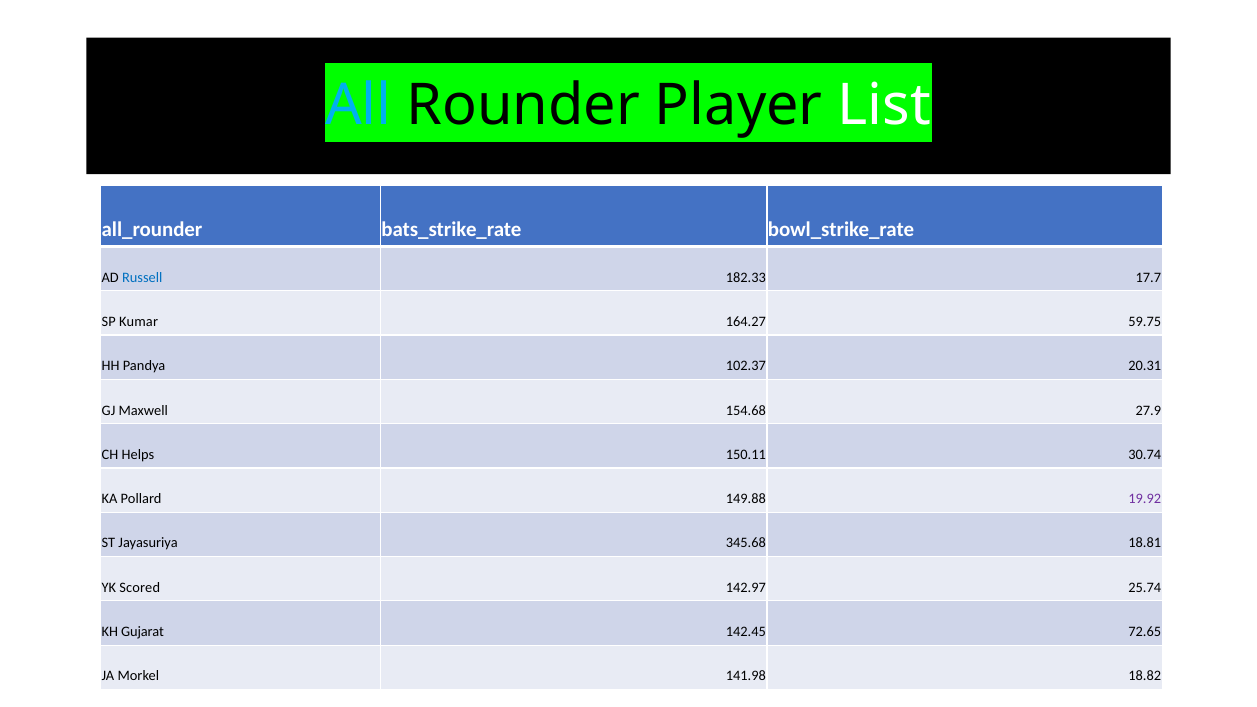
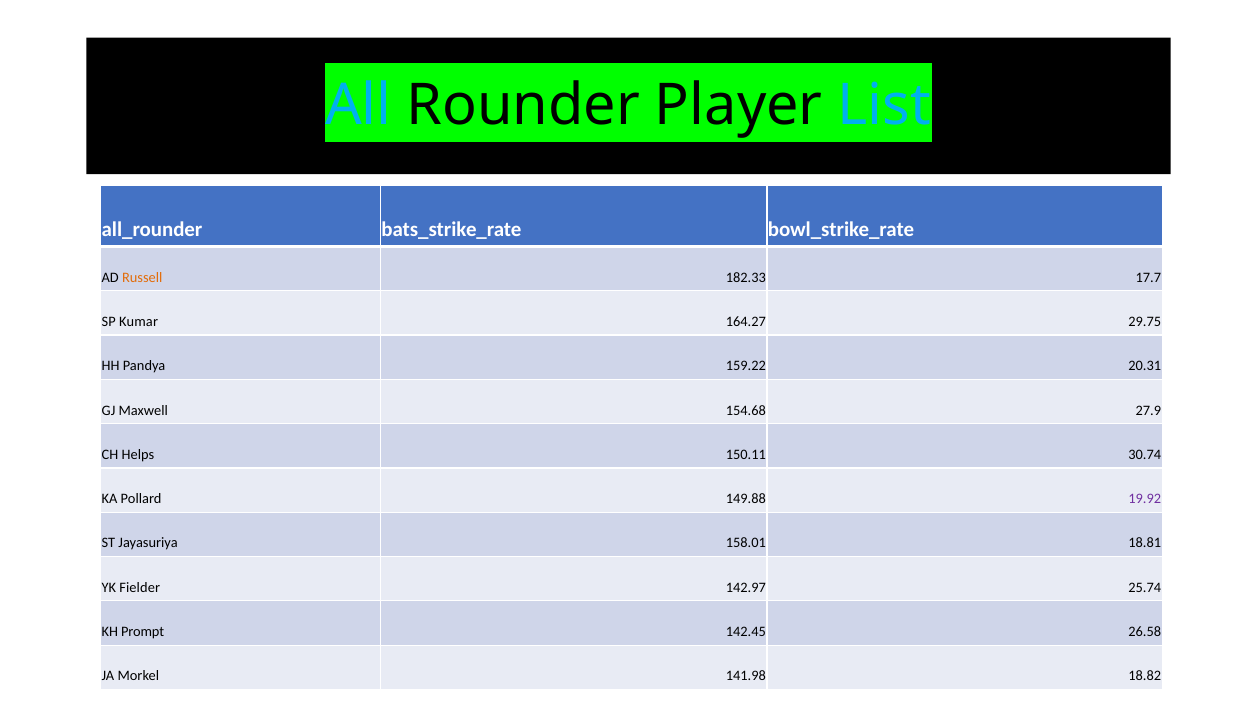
List colour: white -> light blue (884, 106)
Russell colour: blue -> orange (142, 277)
59.75: 59.75 -> 29.75 (1145, 322)
102.37: 102.37 -> 159.22 (746, 366)
345.68: 345.68 -> 158.01 (746, 543)
Scored: Scored -> Fielder (140, 588)
Gujarat: Gujarat -> Prompt (143, 632)
72.65: 72.65 -> 26.58 (1145, 632)
